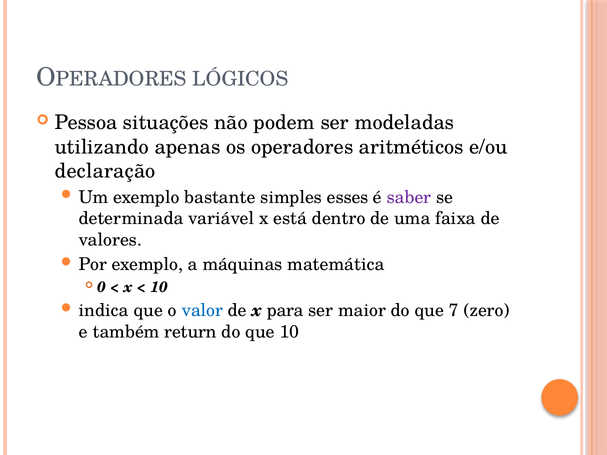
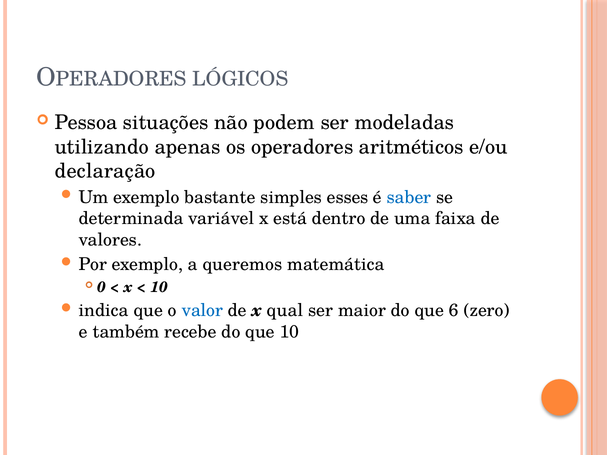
saber colour: purple -> blue (409, 198)
máquinas: máquinas -> queremos (242, 265)
para: para -> qual (285, 311)
7: 7 -> 6 (454, 311)
return: return -> recebe (190, 332)
